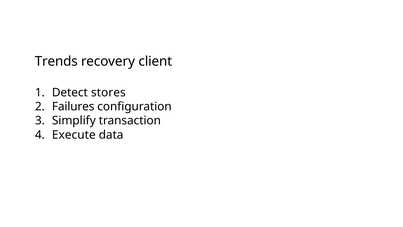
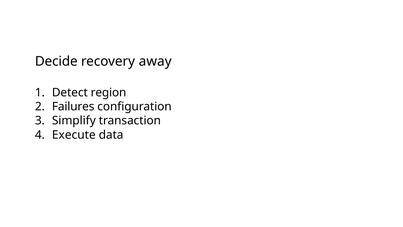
Trends: Trends -> Decide (56, 61)
client: client -> away (155, 61)
stores: stores -> region (109, 92)
